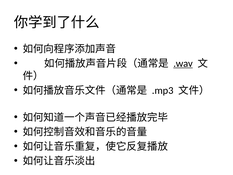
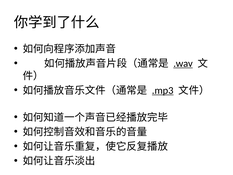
.mp3 underline: none -> present (163, 90)
